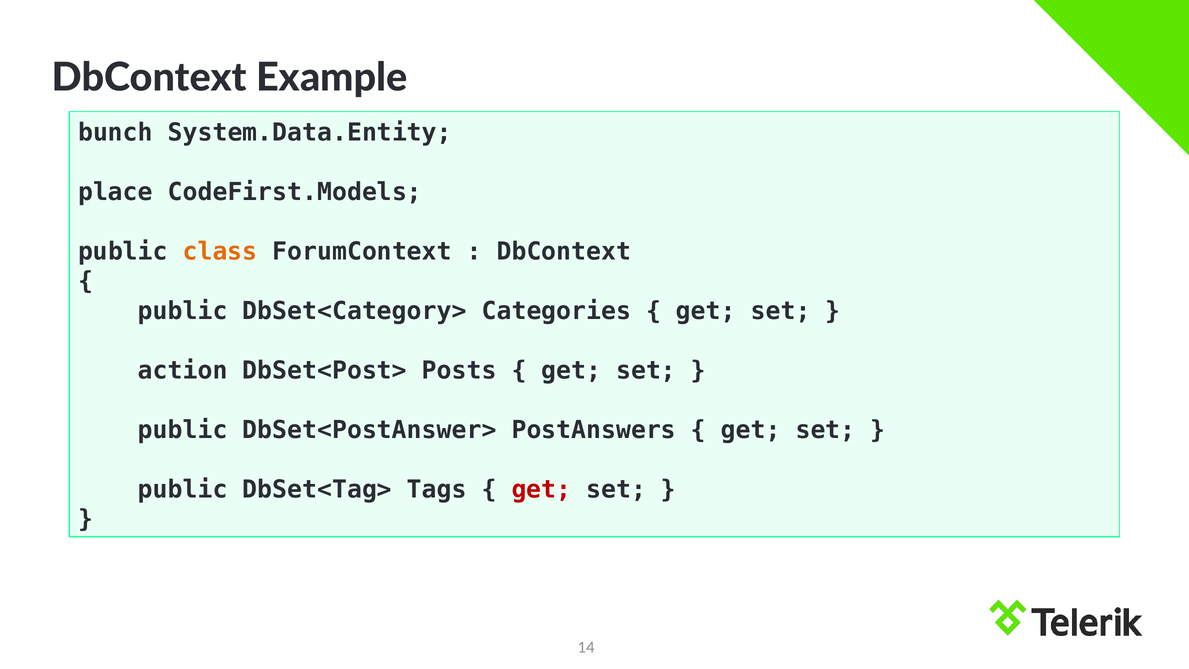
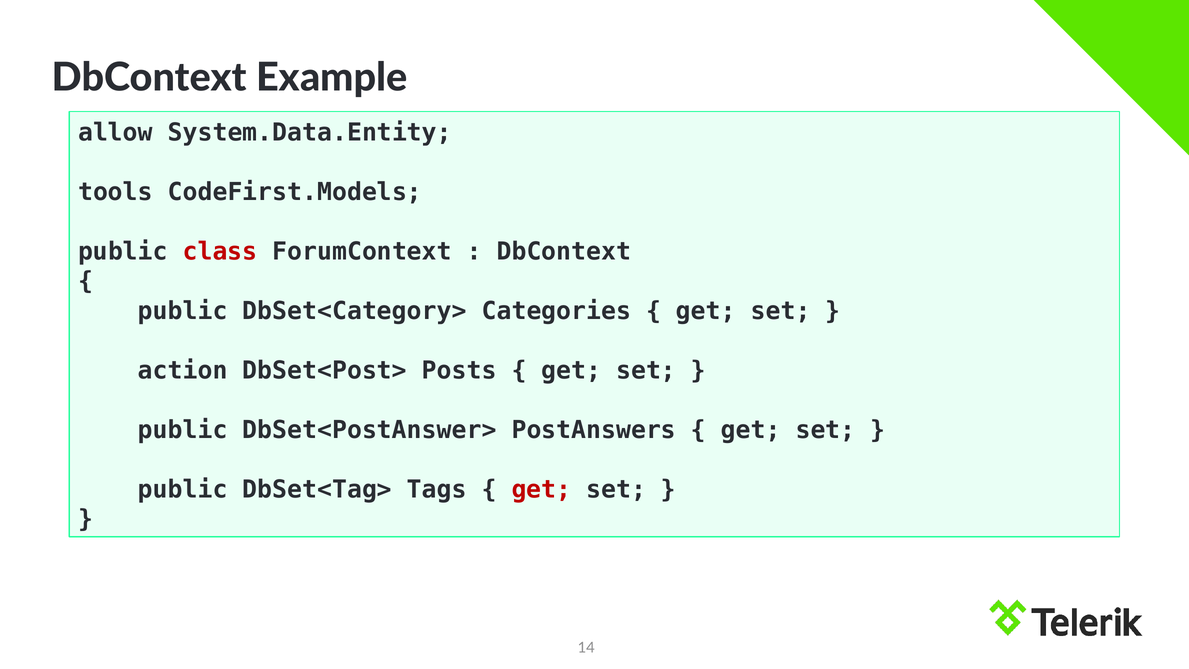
bunch: bunch -> allow (115, 132)
place: place -> tools (115, 192)
class colour: orange -> red (220, 251)
